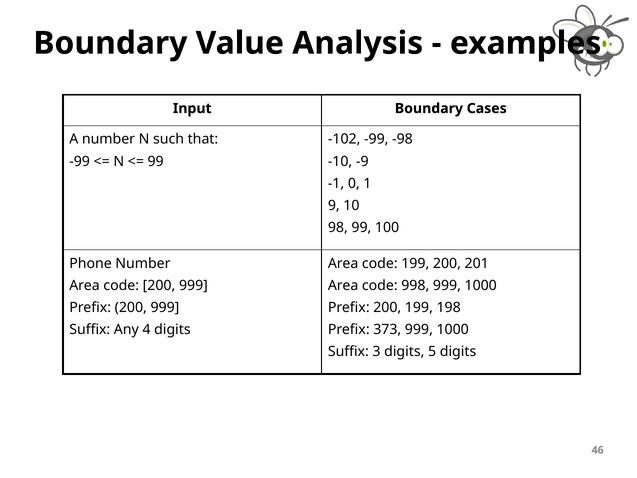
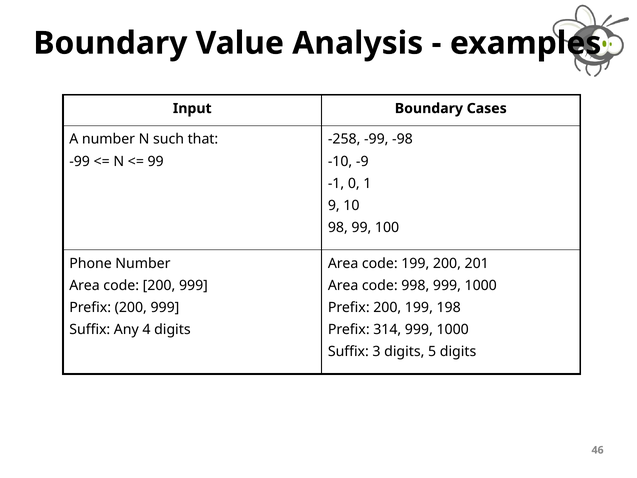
-102: -102 -> -258 (344, 139)
373: 373 -> 314 (387, 329)
